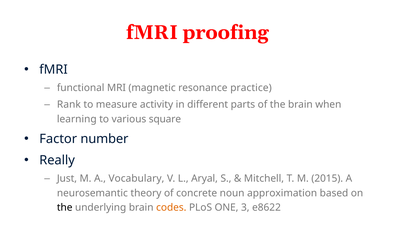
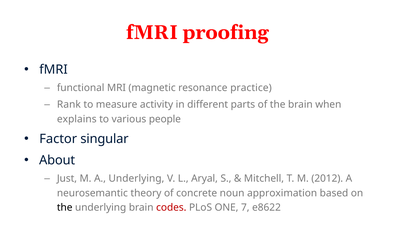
learning: learning -> explains (77, 119)
square: square -> people (165, 119)
number: number -> singular (104, 139)
Really: Really -> About (57, 160)
A Vocabulary: Vocabulary -> Underlying (136, 178)
2015: 2015 -> 2012 (327, 178)
codes colour: orange -> red (171, 207)
3: 3 -> 7 (245, 207)
